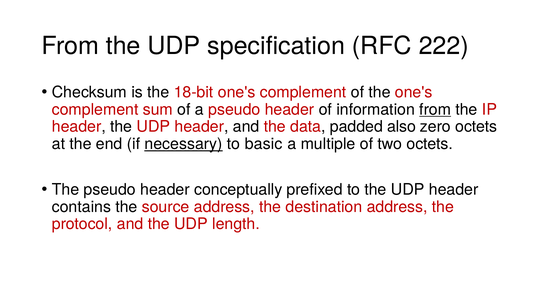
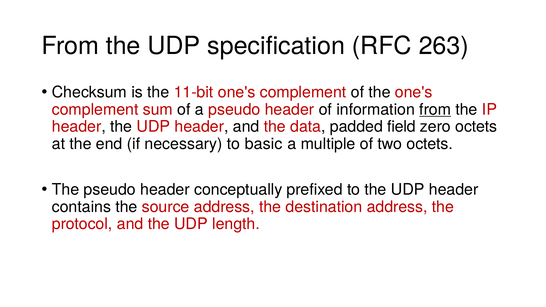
222: 222 -> 263 (444, 46)
18-bit: 18-bit -> 11-bit (194, 92)
also: also -> field (402, 127)
necessary underline: present -> none (184, 144)
